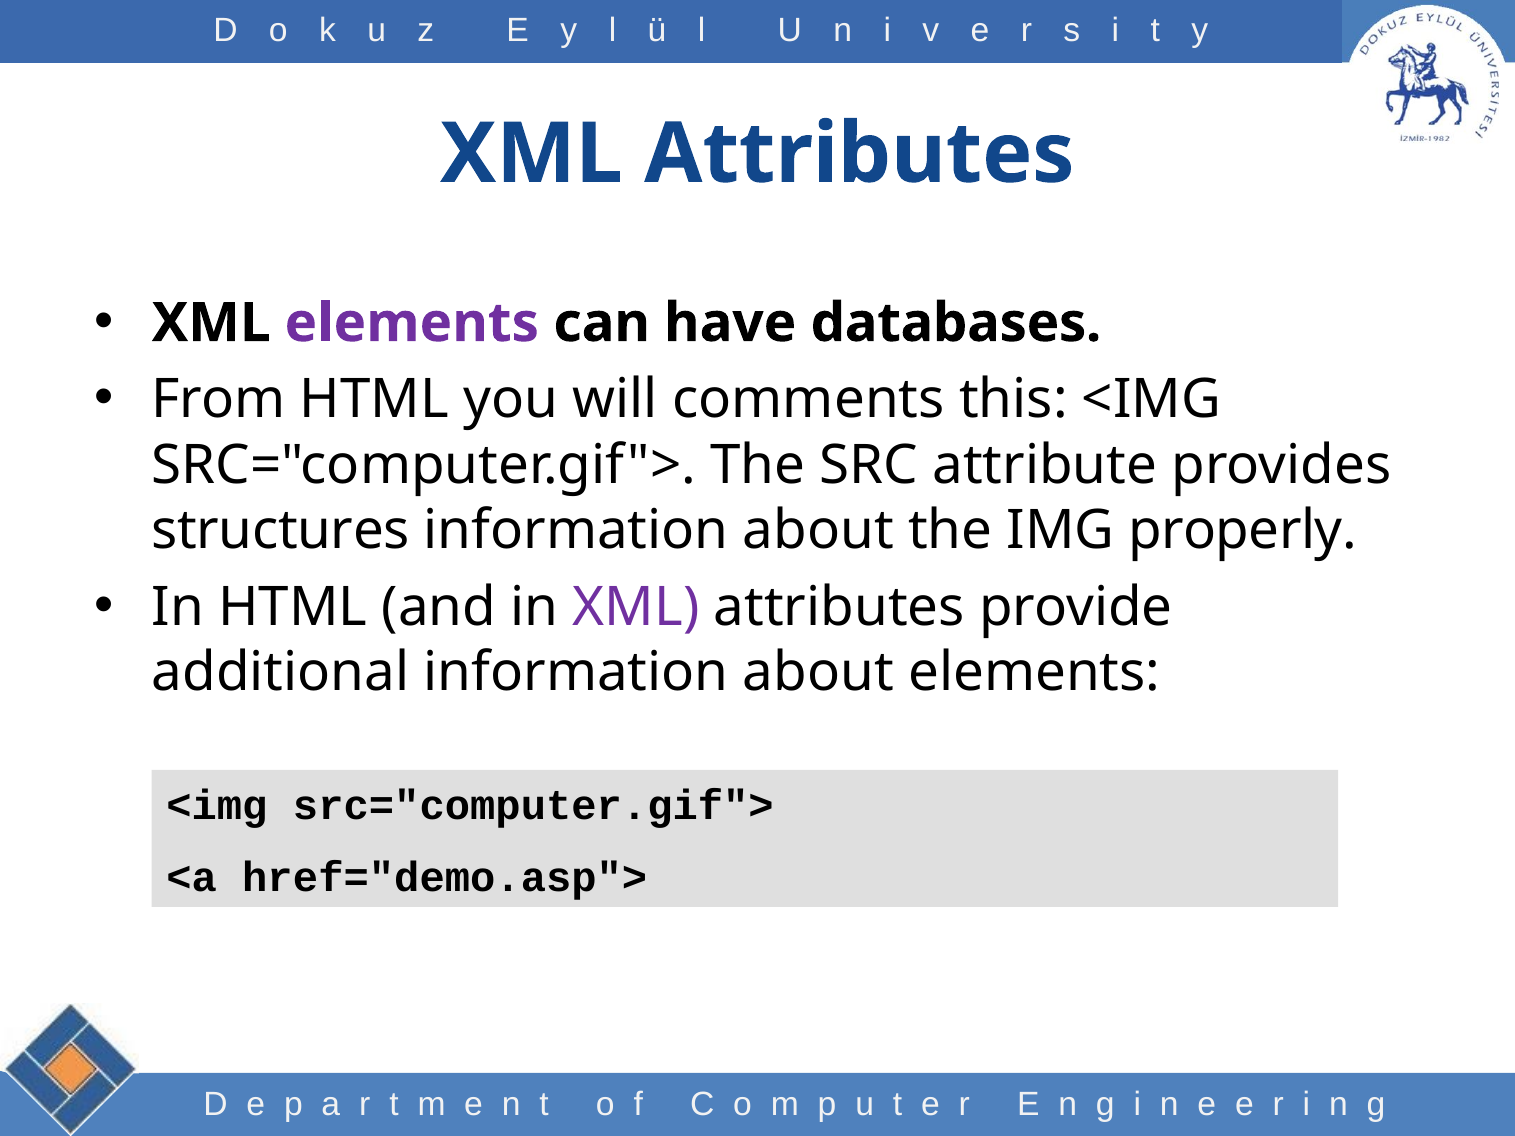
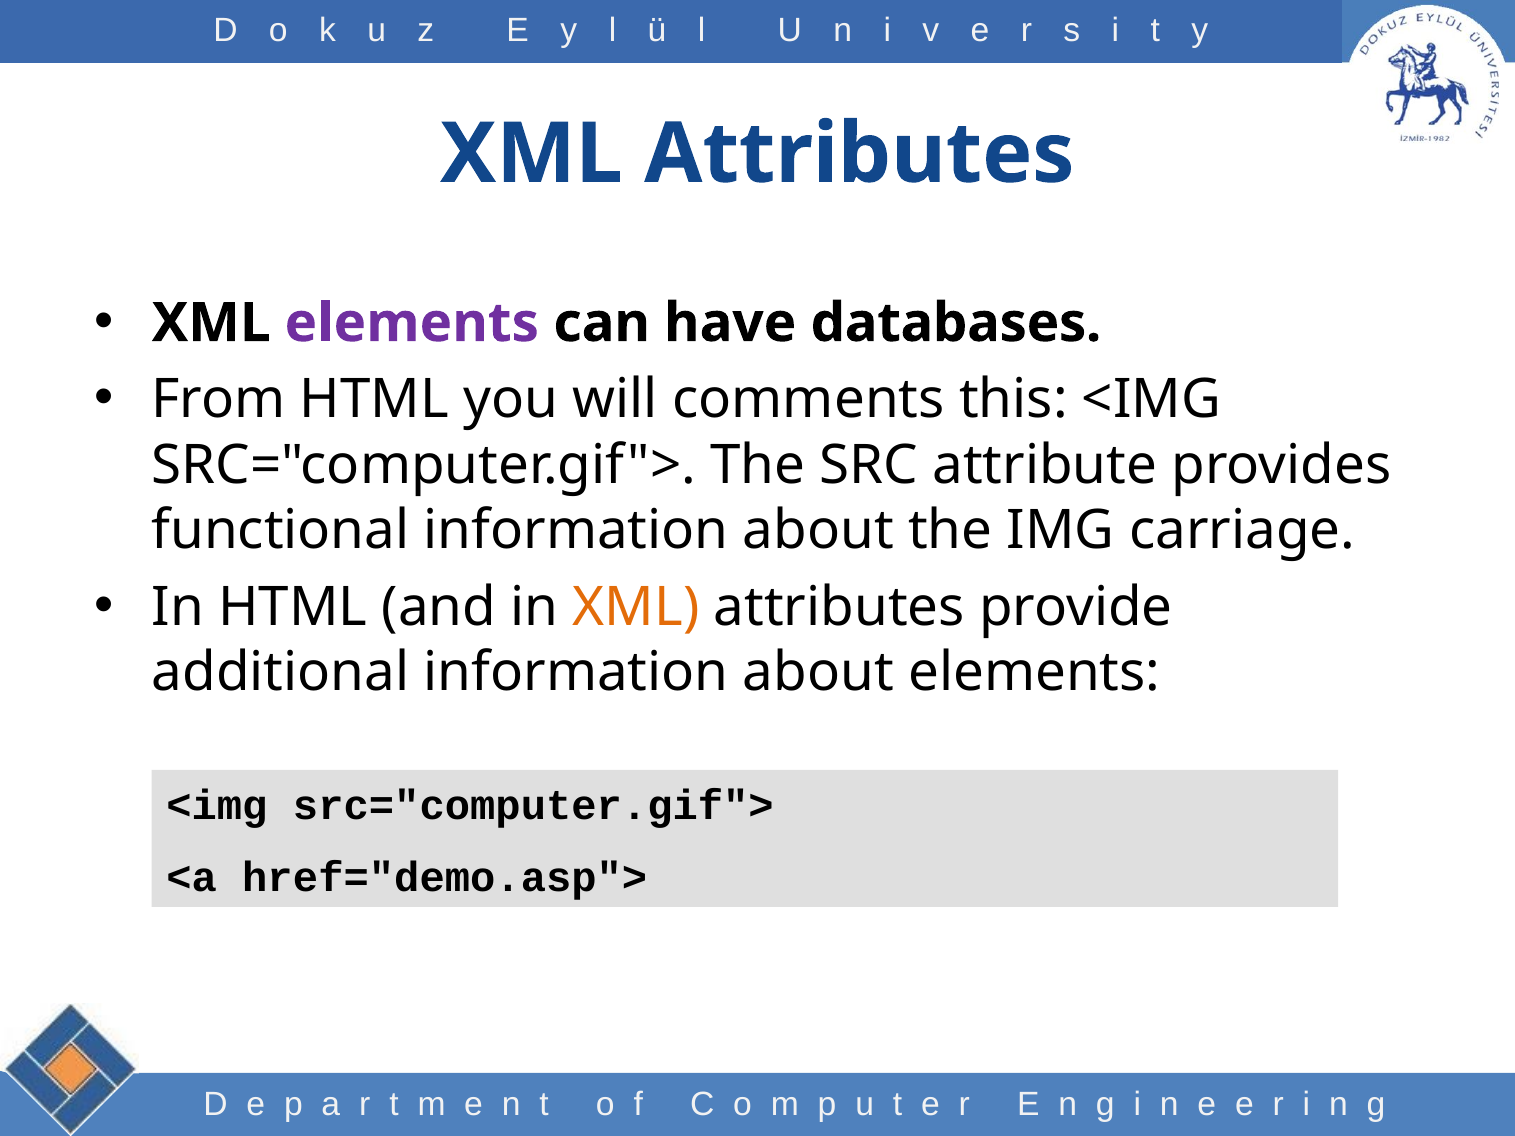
structures: structures -> functional (281, 531)
properly: properly -> carriage (1242, 531)
XML colour: purple -> orange (636, 607)
